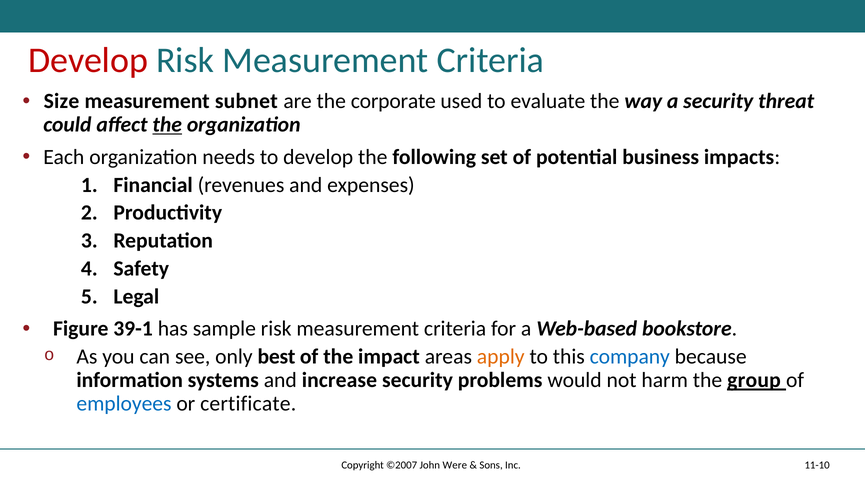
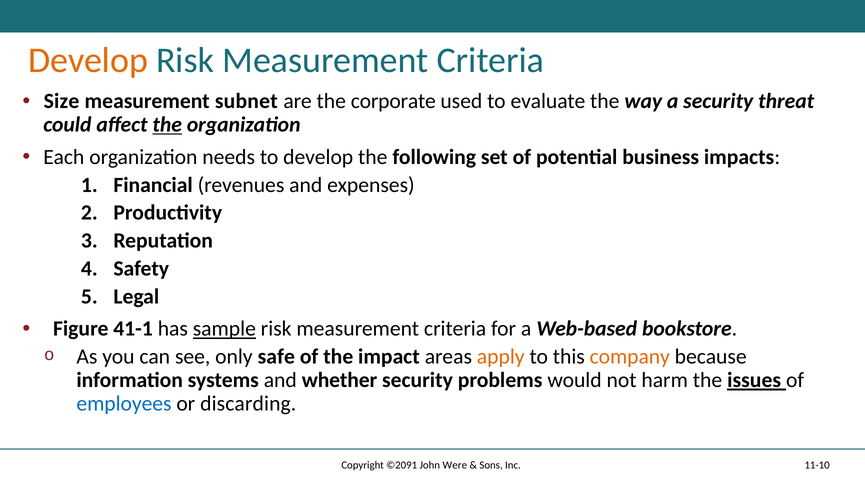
Develop colour: red -> orange (88, 60)
39-1: 39-1 -> 41-1 (133, 329)
sample underline: none -> present (224, 329)
best: best -> safe (276, 356)
company colour: blue -> orange (630, 356)
increase: increase -> whether (340, 380)
group: group -> issues (754, 380)
certificate: certificate -> discarding (248, 403)
©2007: ©2007 -> ©2091 (402, 465)
